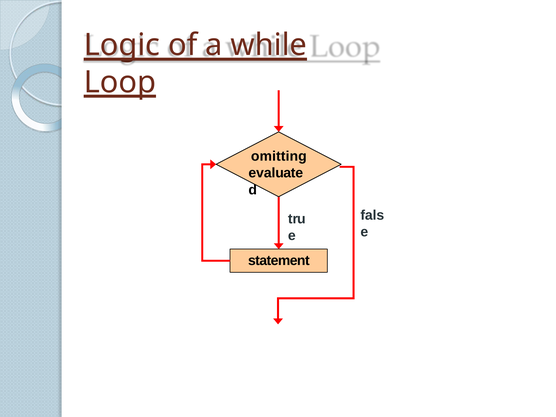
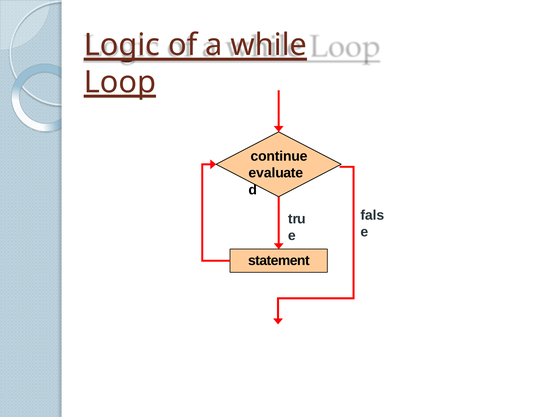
omitting: omitting -> continue (279, 156)
